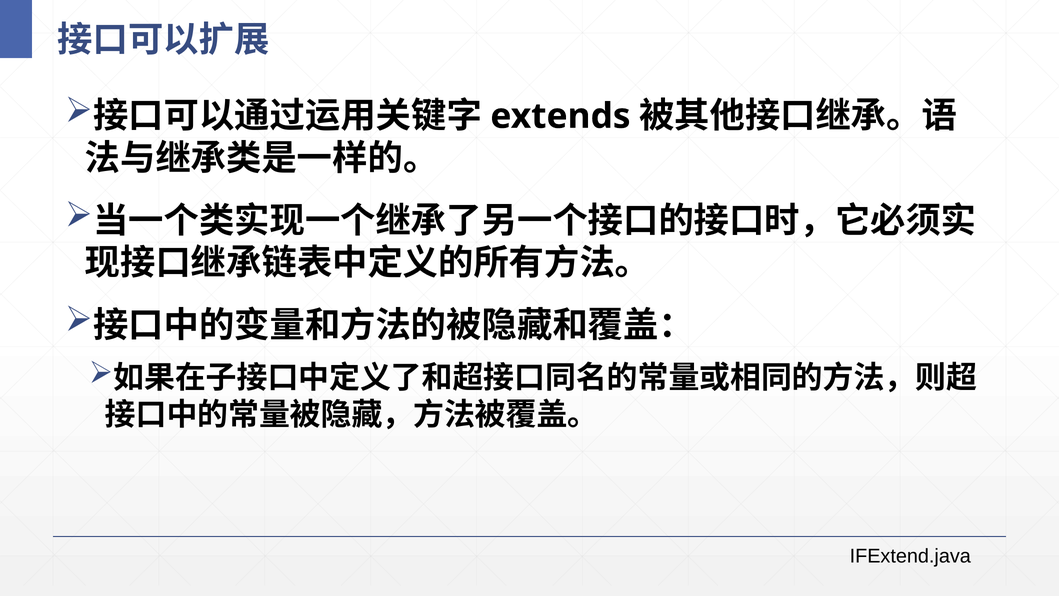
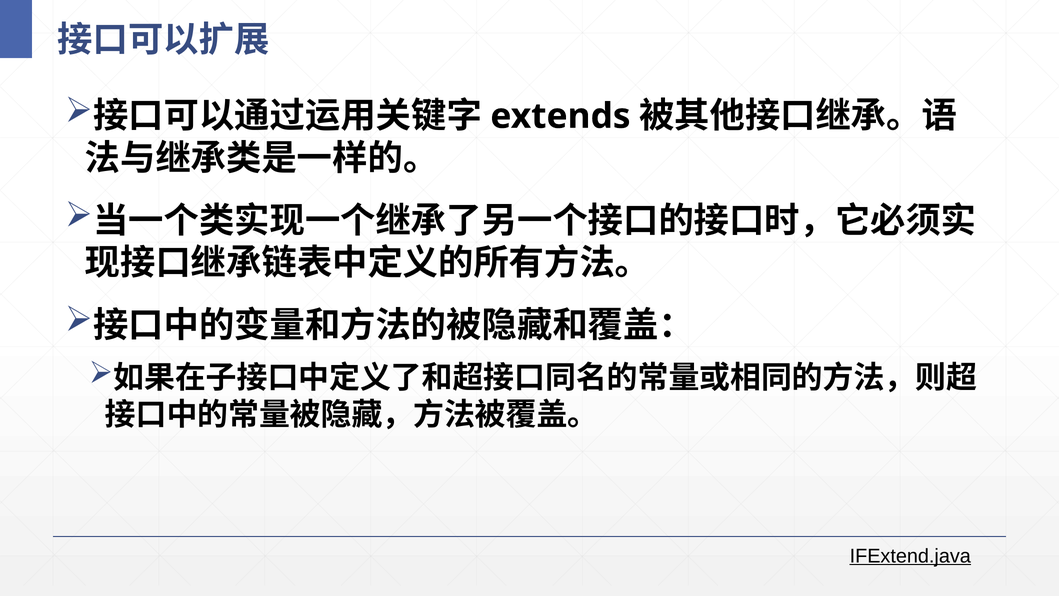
IFExtend.java underline: none -> present (910, 556)
